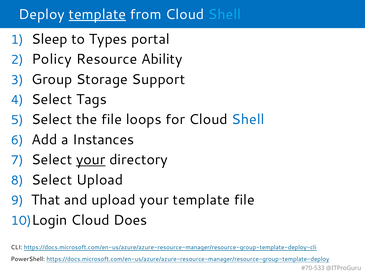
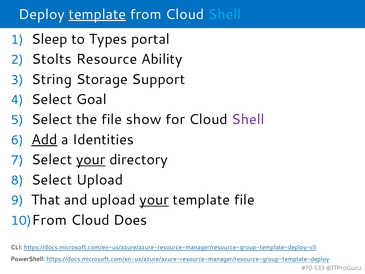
Policy: Policy -> Stolts (52, 59)
Group: Group -> String (52, 79)
Tags: Tags -> Goal (91, 99)
loops: loops -> show (144, 119)
Shell colour: blue -> purple (248, 119)
Add underline: none -> present (44, 140)
Instances: Instances -> Identities (103, 140)
your underline: none -> present (154, 200)
Login: Login -> From (49, 220)
